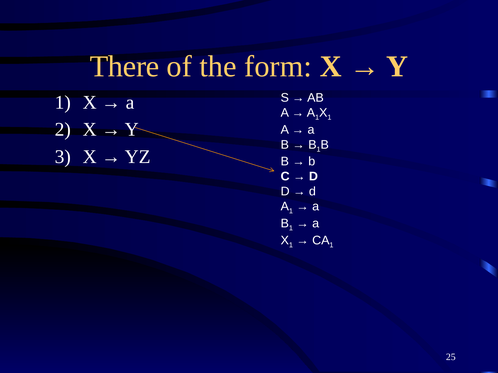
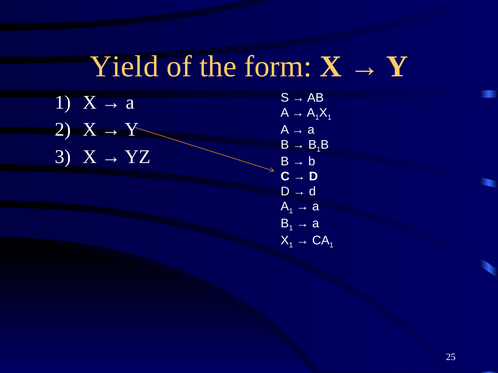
There: There -> Yield (124, 66)
